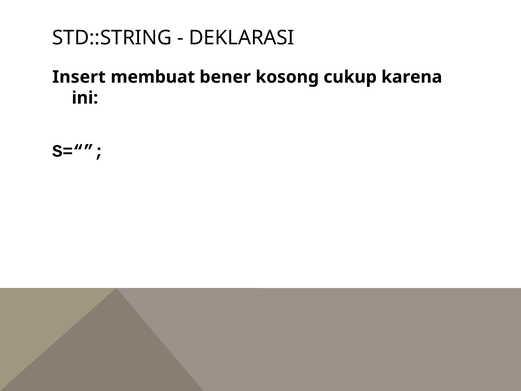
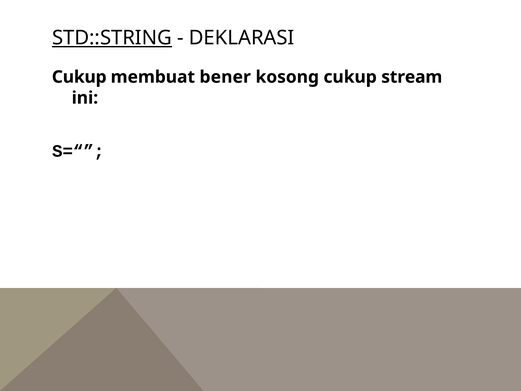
STD::STRING underline: none -> present (112, 38)
Insert: Insert -> Cukup (79, 77)
karena: karena -> stream (412, 77)
